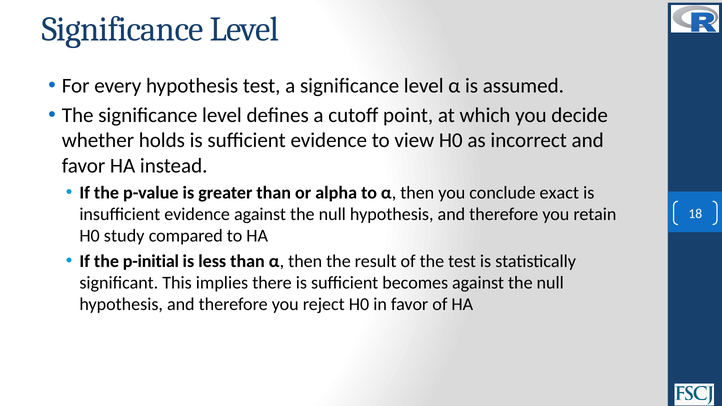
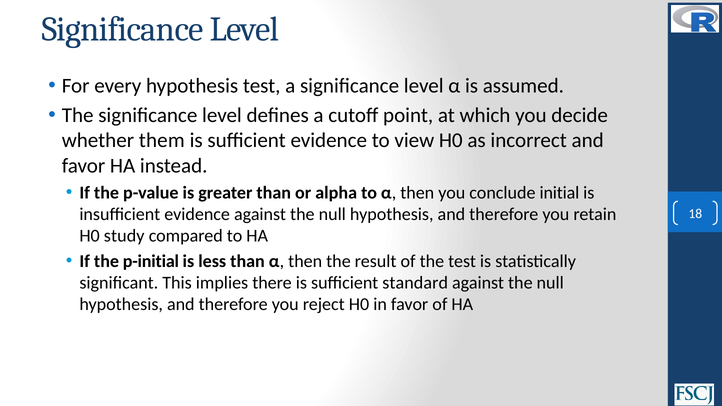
holds: holds -> them (162, 141)
exact: exact -> initial (559, 193)
becomes: becomes -> standard (415, 283)
